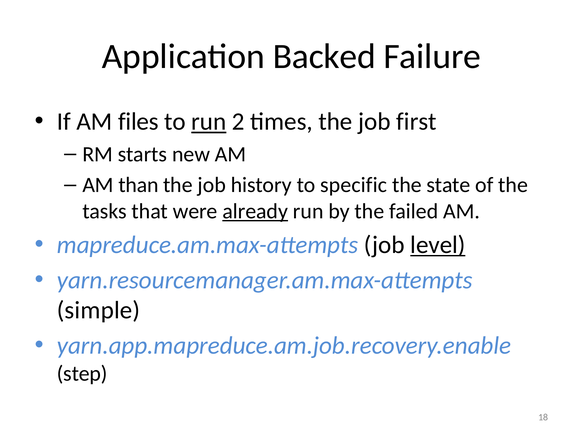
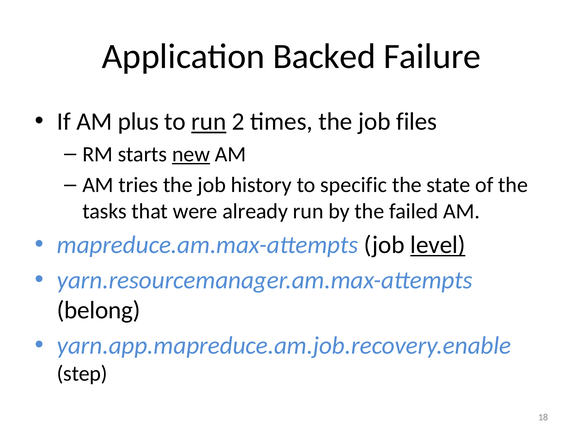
files: files -> plus (138, 122)
first: first -> files (417, 122)
new underline: none -> present (191, 154)
than: than -> tries (138, 185)
already underline: present -> none (255, 211)
simple: simple -> belong (99, 310)
